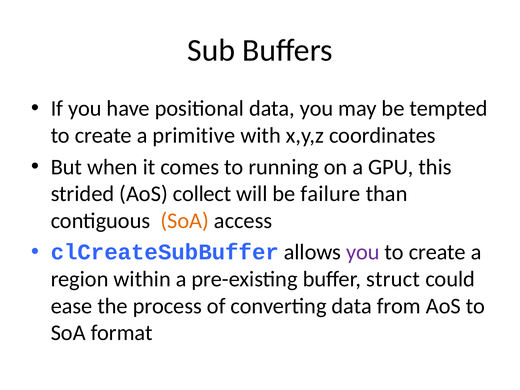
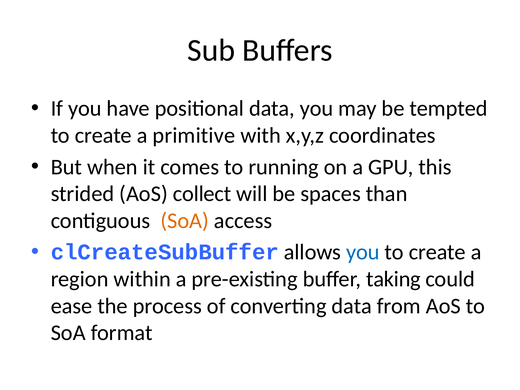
failure: failure -> spaces (331, 194)
you colour: purple -> blue (363, 252)
struct: struct -> taking (393, 279)
